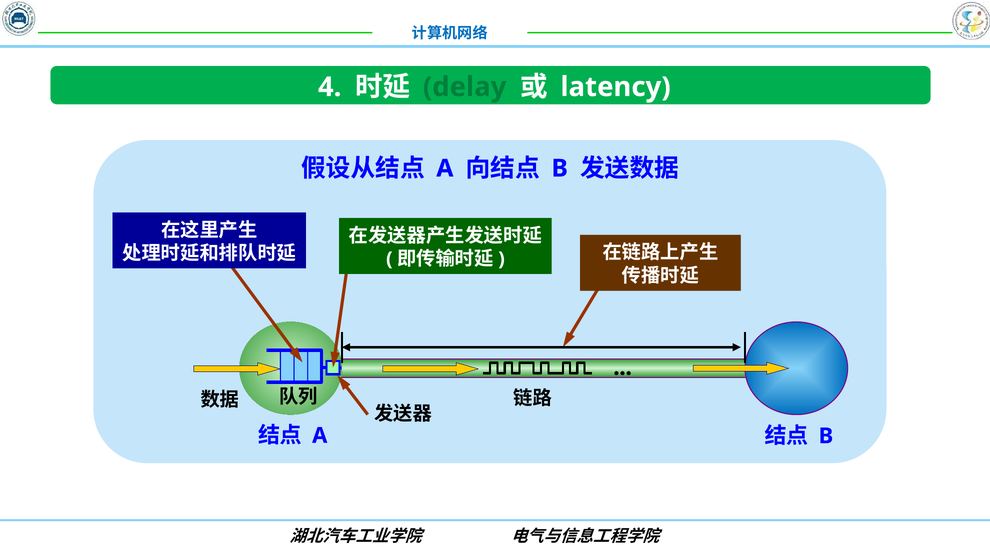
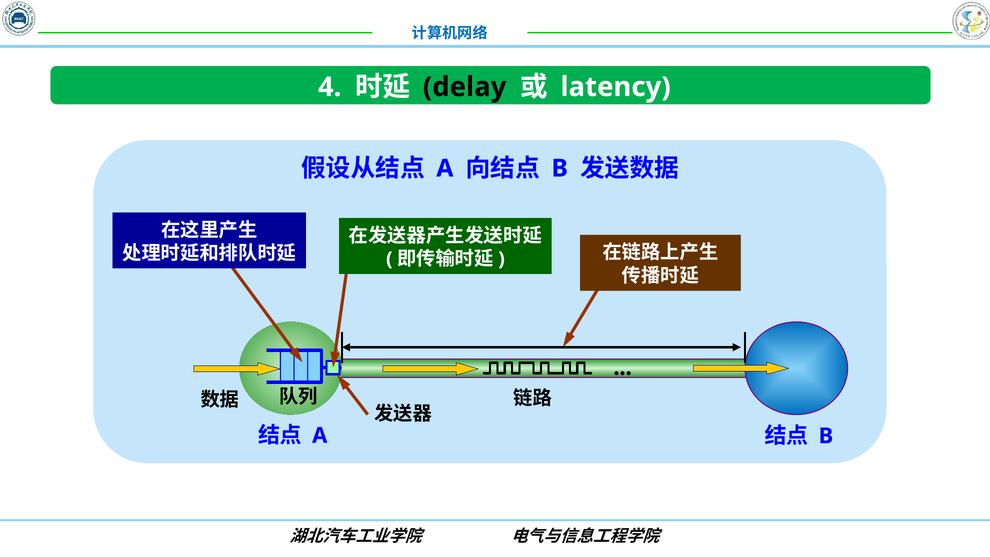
delay colour: green -> black (465, 87)
